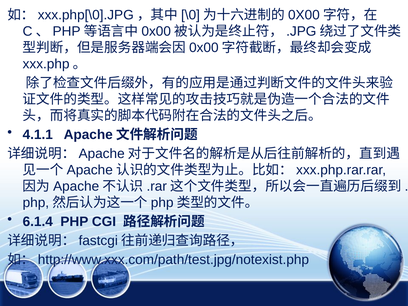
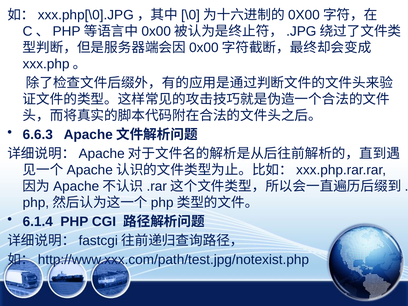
4.1.1: 4.1.1 -> 6.6.3 (38, 135)
